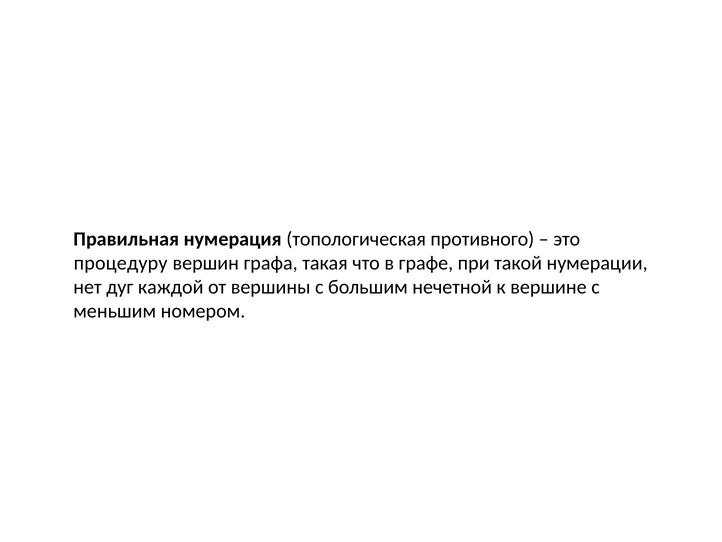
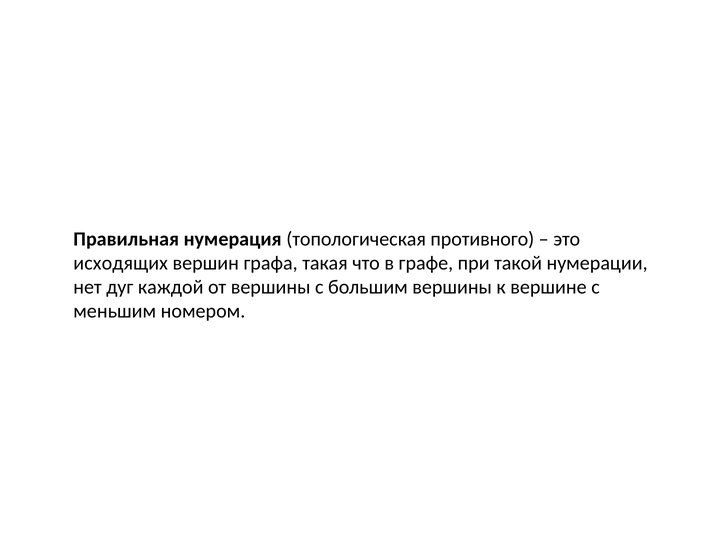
процедуру: процедуру -> исходящих (121, 263)
большим нечетной: нечетной -> вершины (452, 287)
